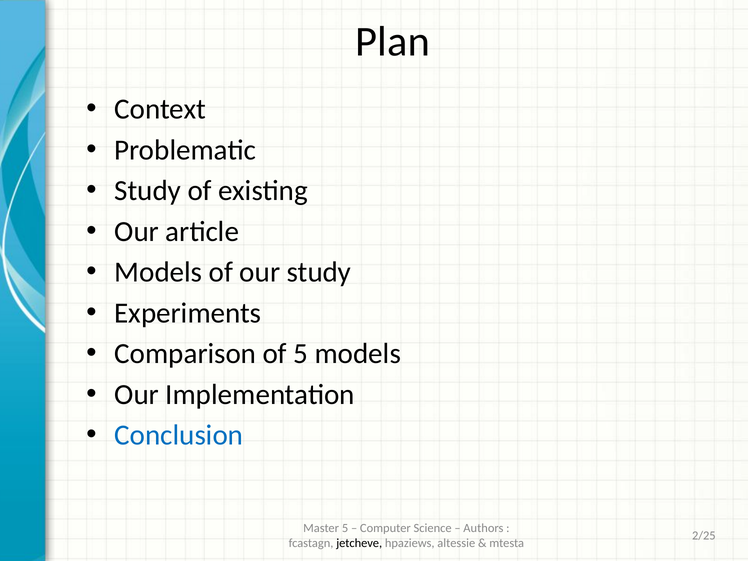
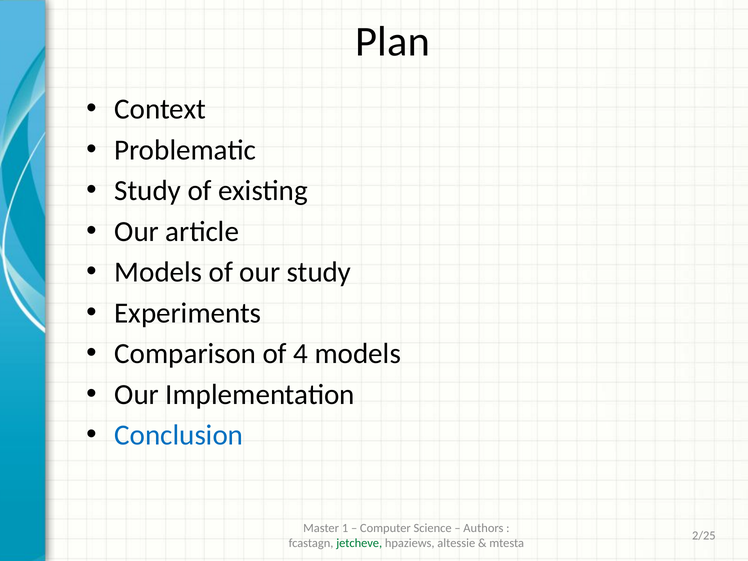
of 5: 5 -> 4 (301, 354)
Master 5: 5 -> 1 (345, 528)
jetcheve colour: black -> green (359, 543)
